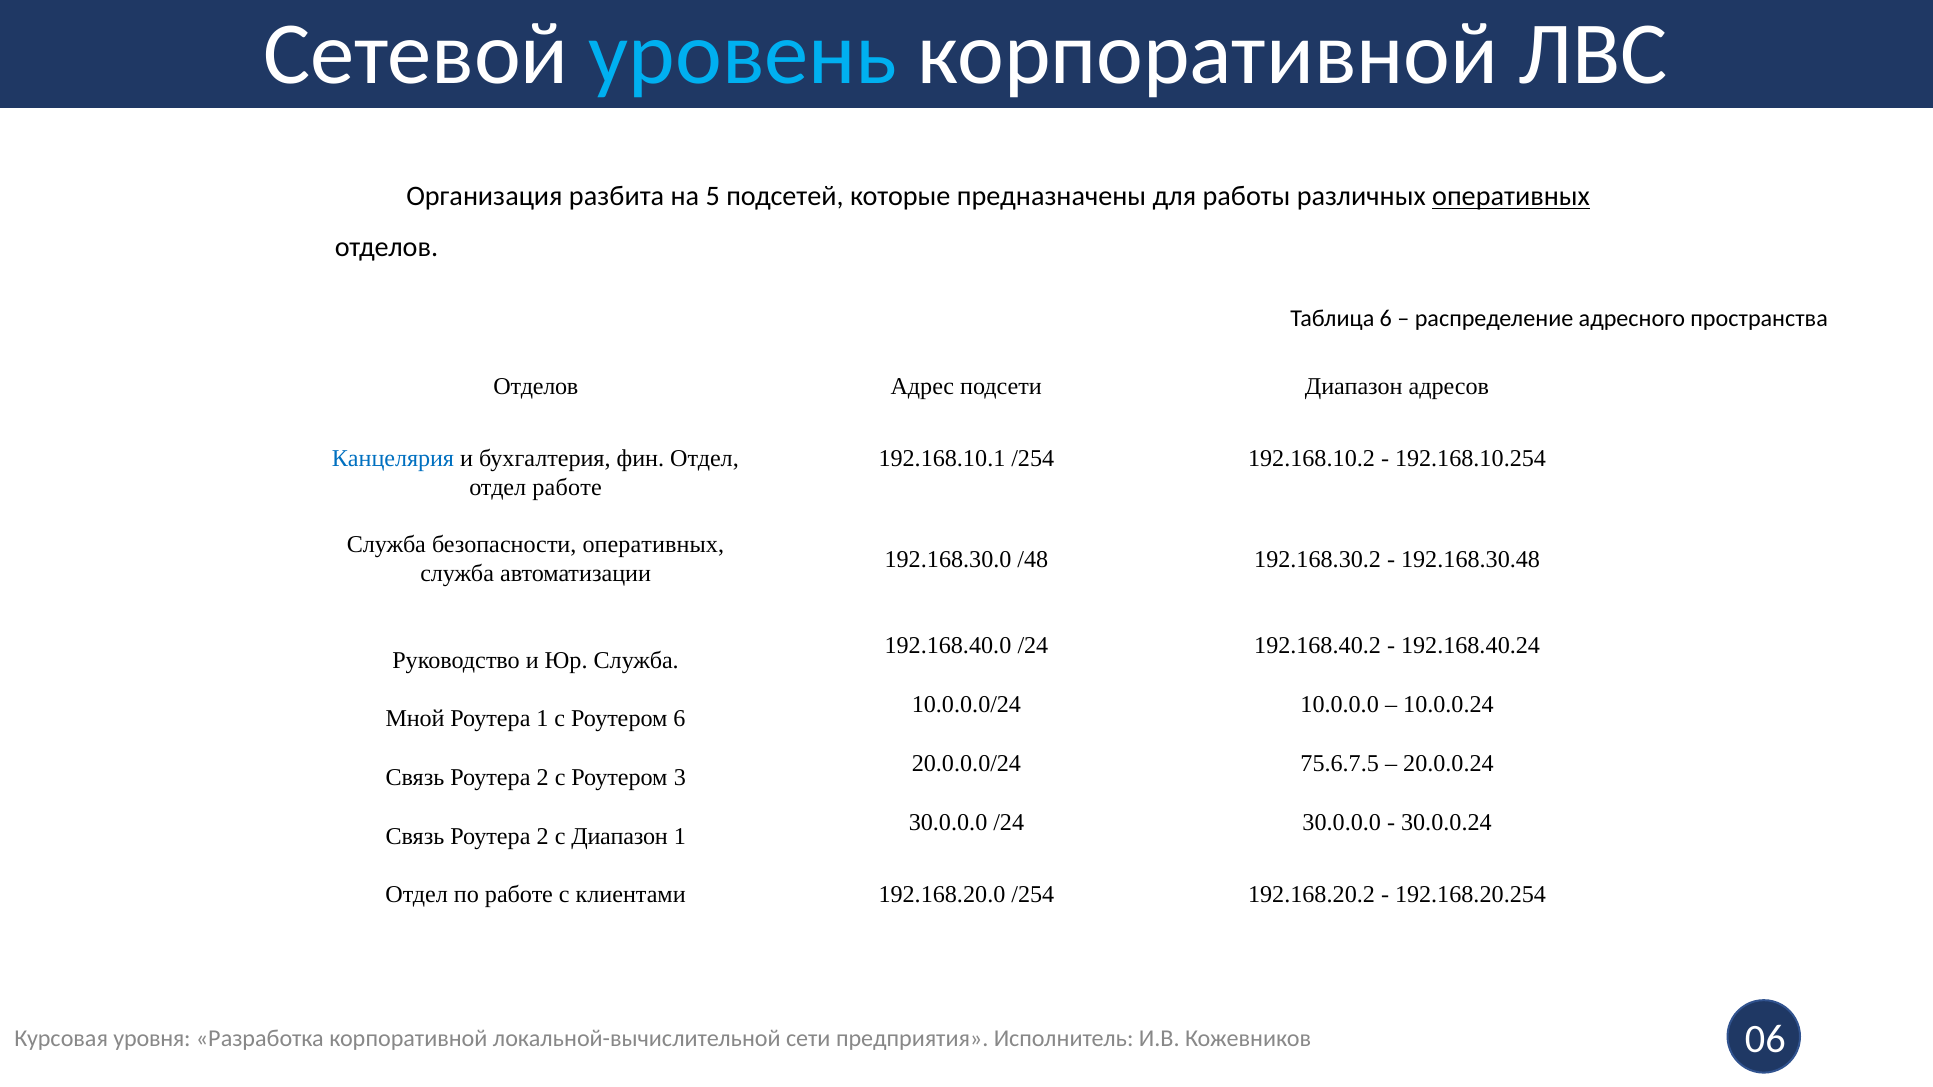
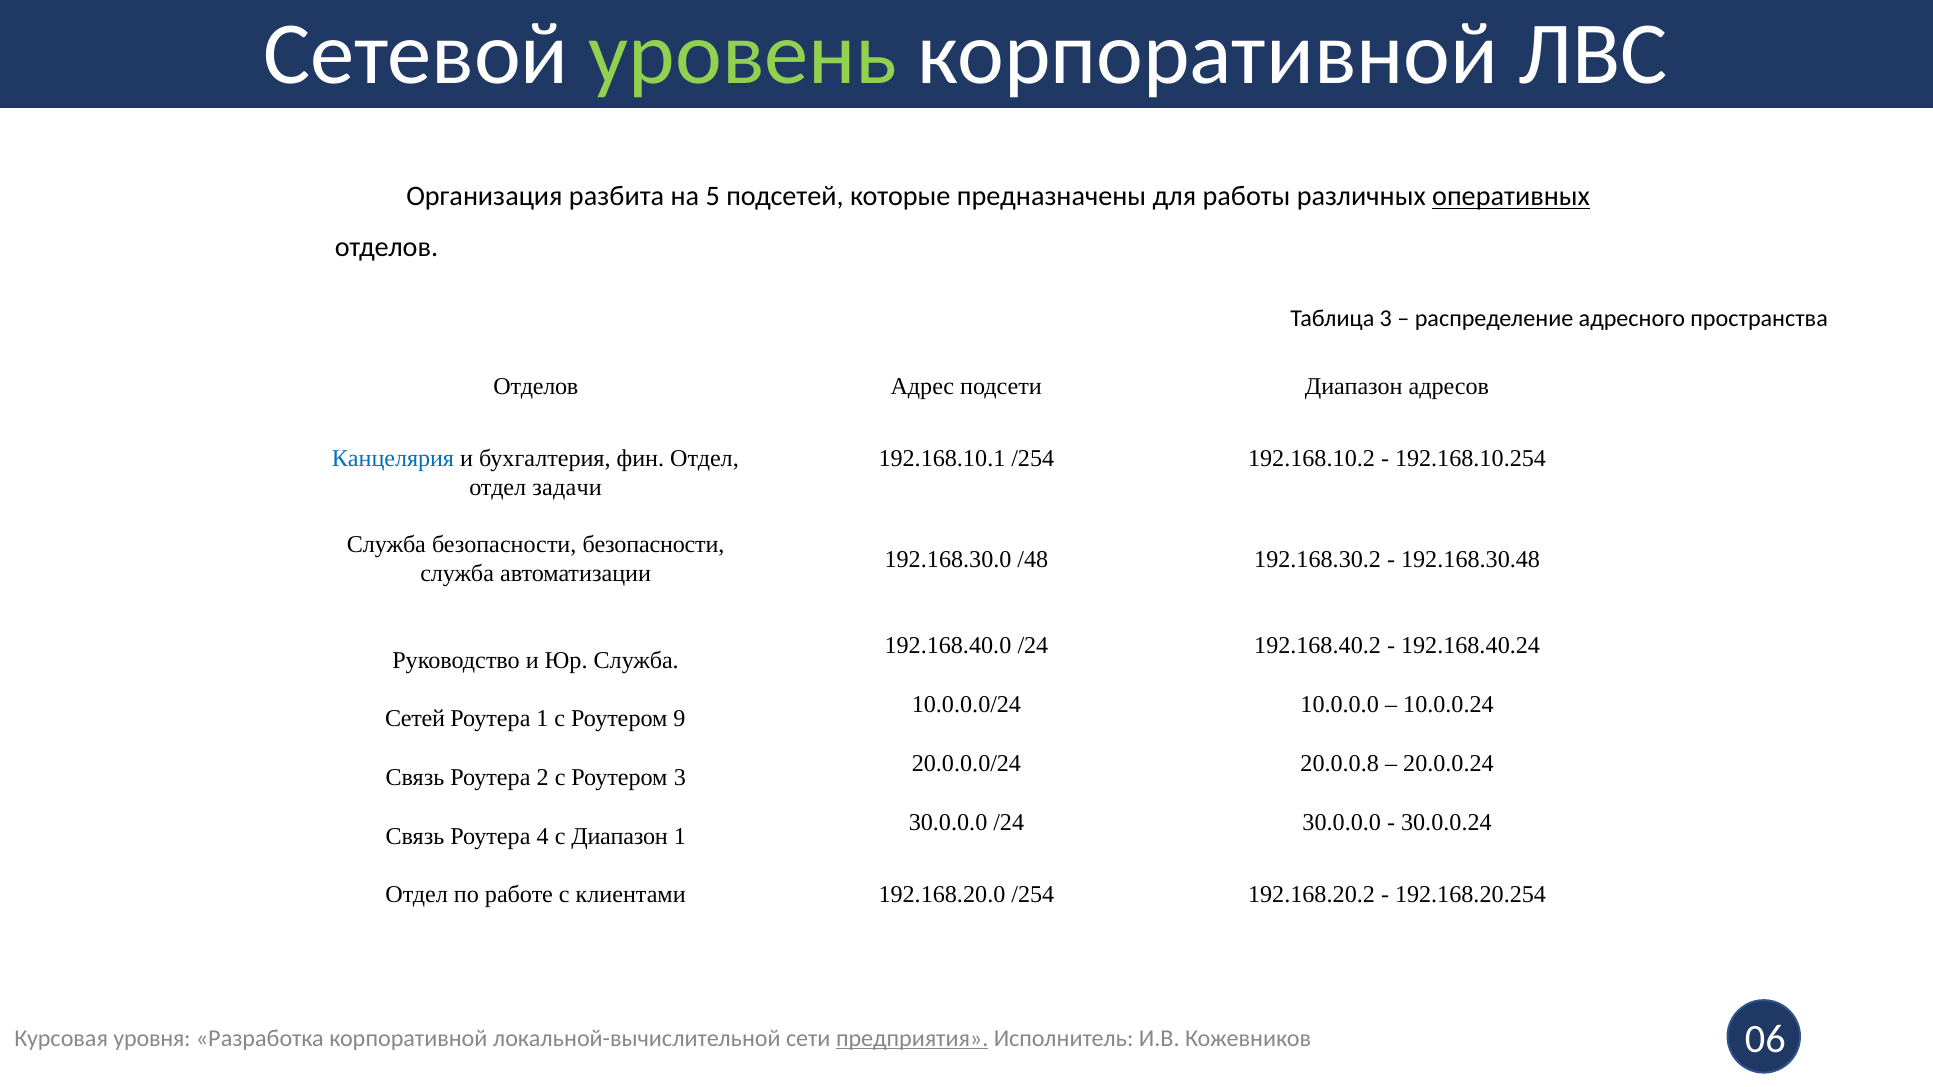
уровень colour: light blue -> light green (743, 55)
Таблица 6: 6 -> 3 (1386, 319)
отдел работе: работе -> задачи (567, 488)
безопасности оперативных: оперативных -> безопасности (653, 545)
Мной: Мной -> Сетей (415, 719)
Роутером 6: 6 -> 9 (679, 719)
75.6.7.5: 75.6.7.5 -> 20.0.0.8 (1340, 764)
2: 2 -> 4 (543, 837)
предприятия underline: none -> present (912, 1038)
